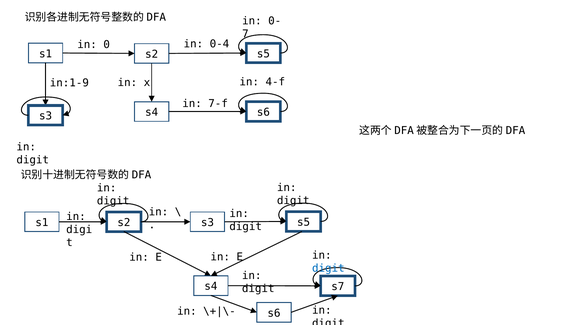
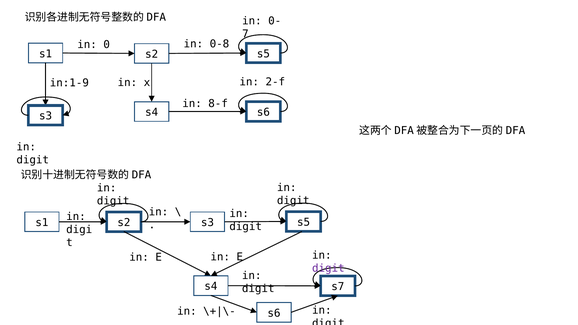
0-4: 0-4 -> 0-8 (219, 44)
4-f: 4-f -> 2-f (275, 82)
7-f: 7-f -> 8-f (218, 103)
digit colour: blue -> purple (328, 268)
